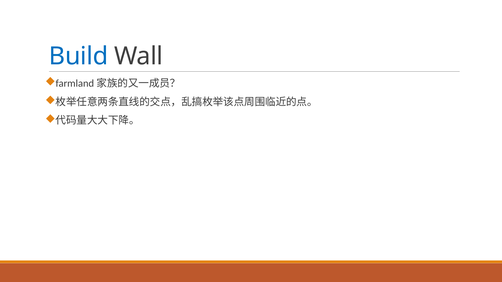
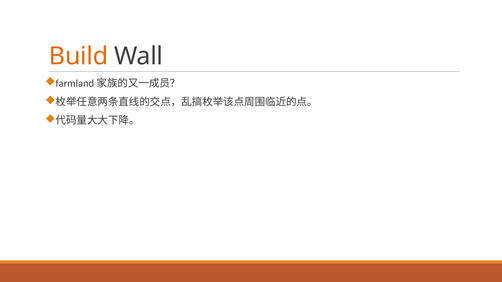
Build colour: blue -> orange (79, 56)
